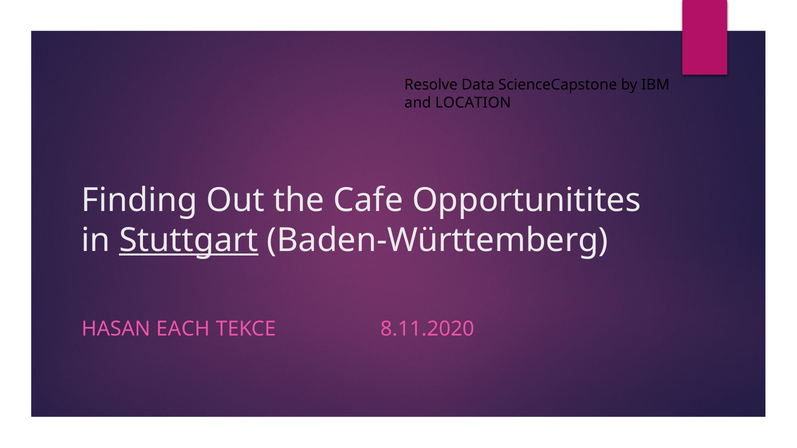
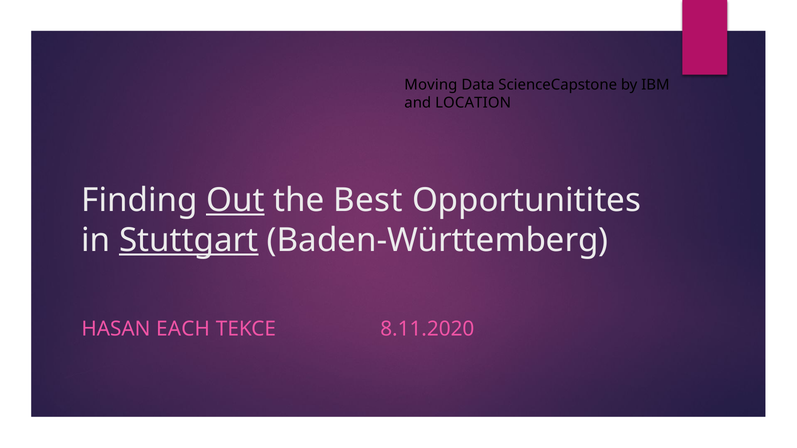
Resolve: Resolve -> Moving (431, 85)
Out underline: none -> present (235, 200)
Cafe: Cafe -> Best (368, 200)
